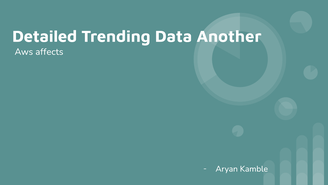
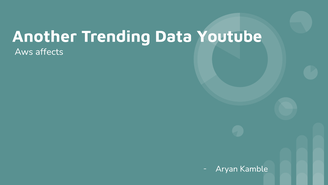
Detailed: Detailed -> Another (44, 36)
Another: Another -> Youtube (229, 36)
